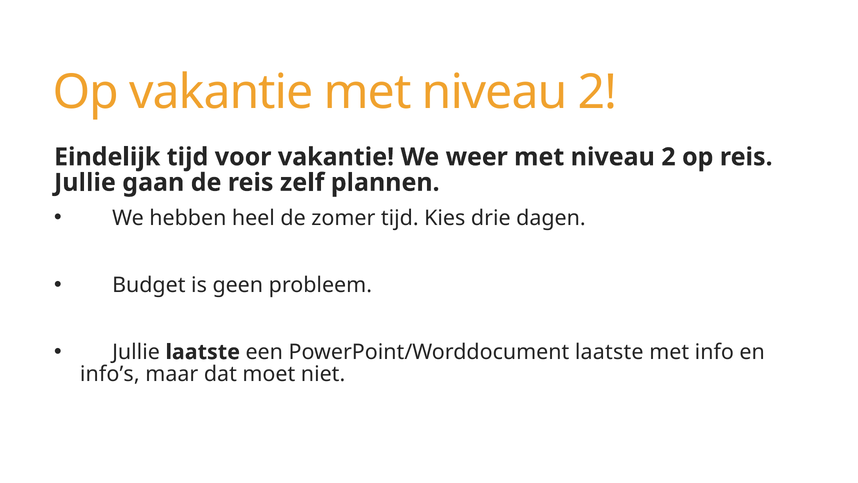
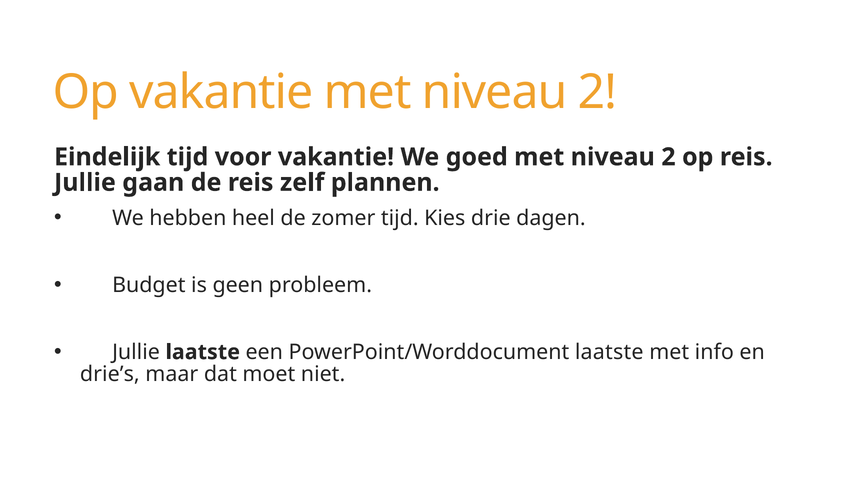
weer: weer -> goed (477, 157)
info’s: info’s -> drie’s (110, 374)
